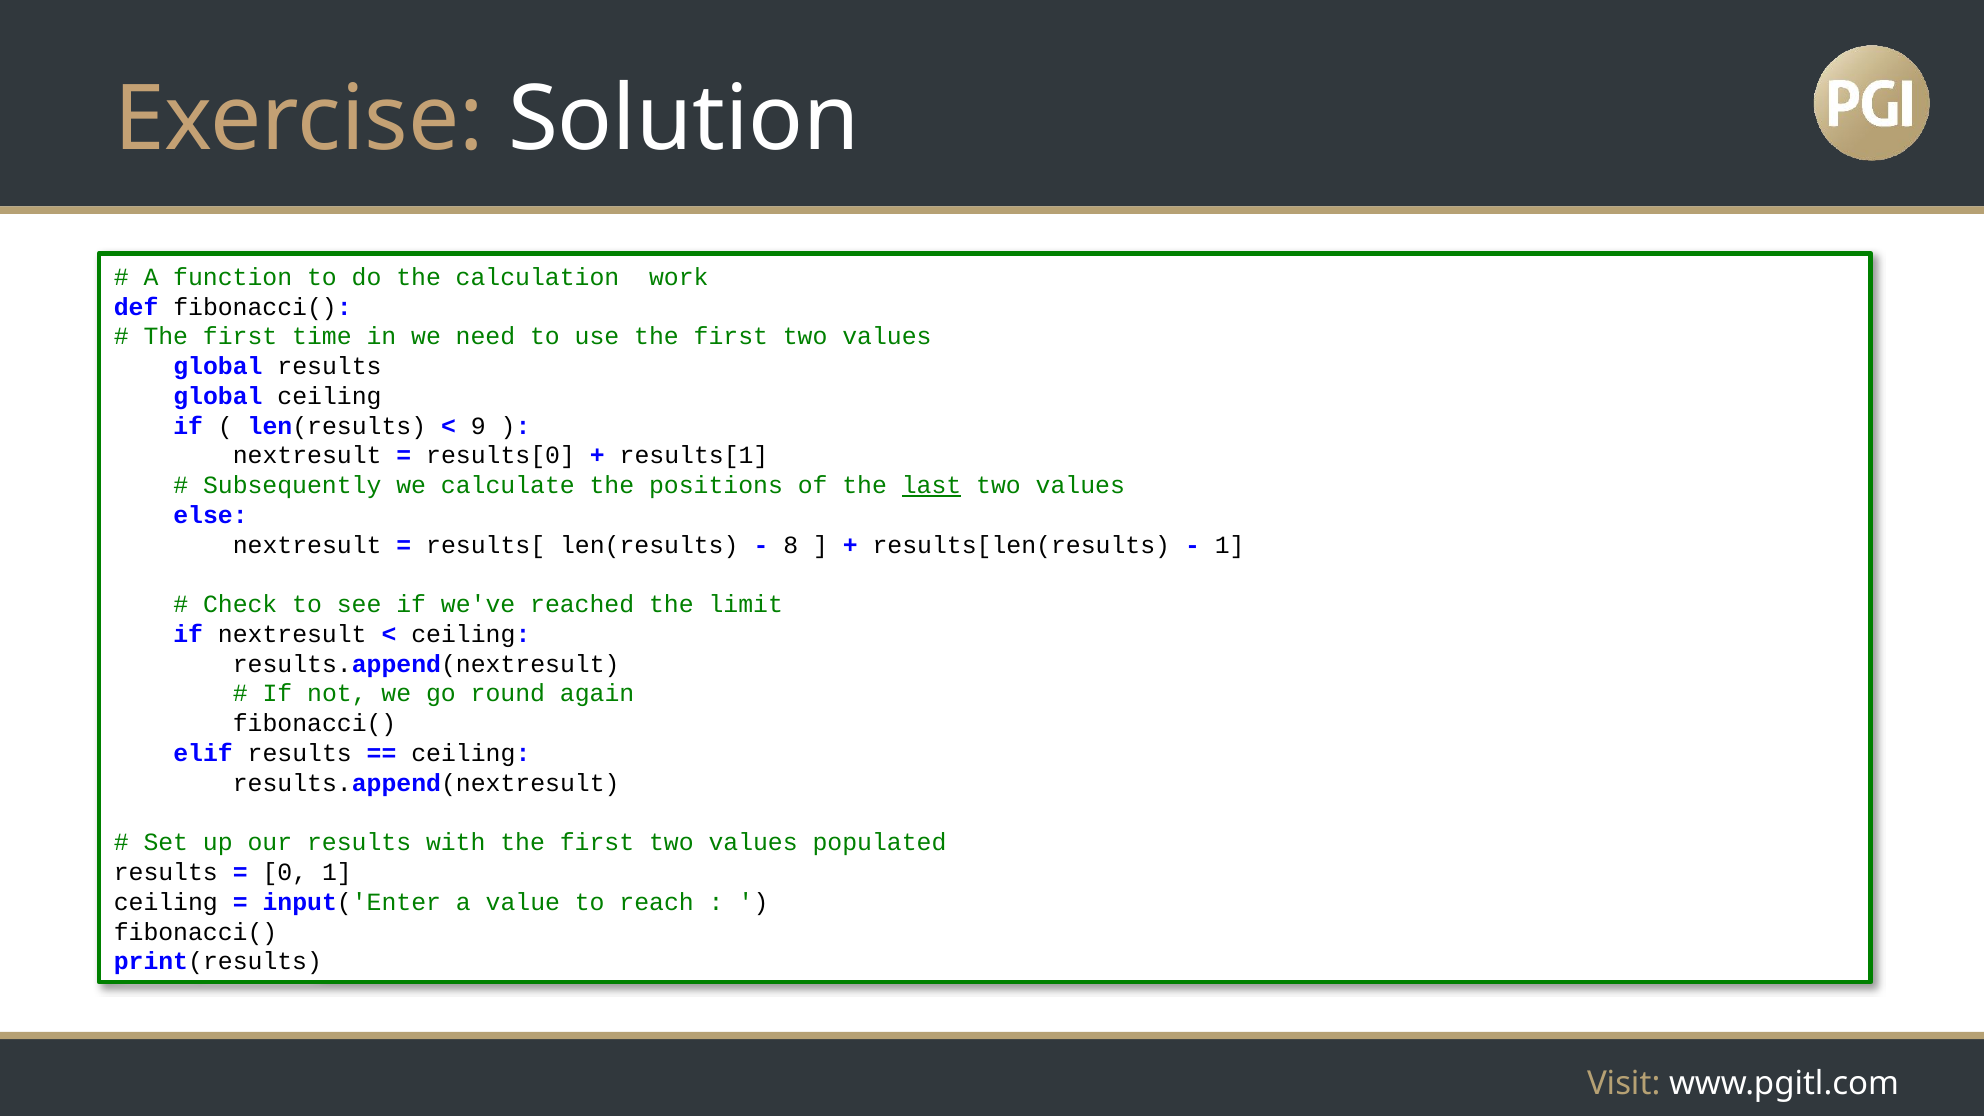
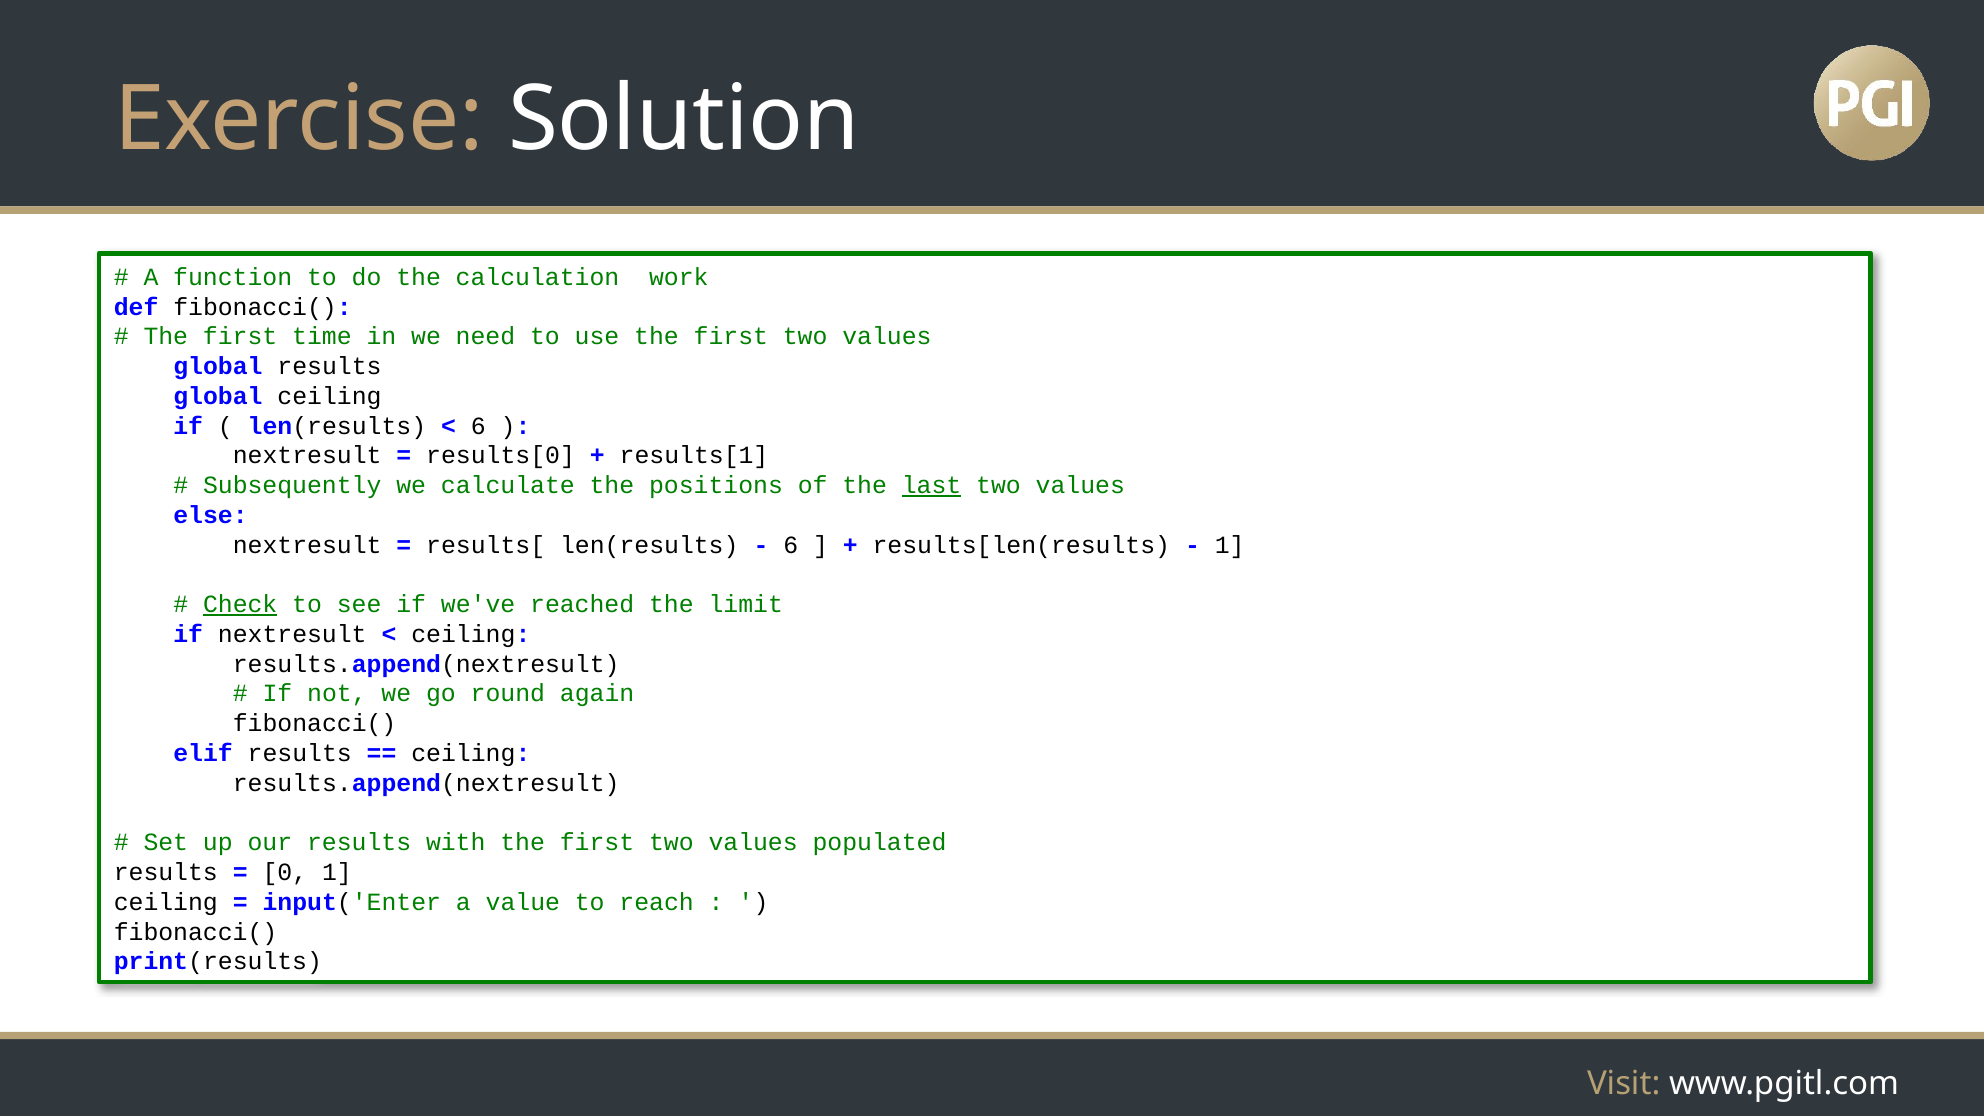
9: 9 -> 6 (478, 426)
8: 8 -> 6 (791, 545)
Check underline: none -> present (240, 605)
